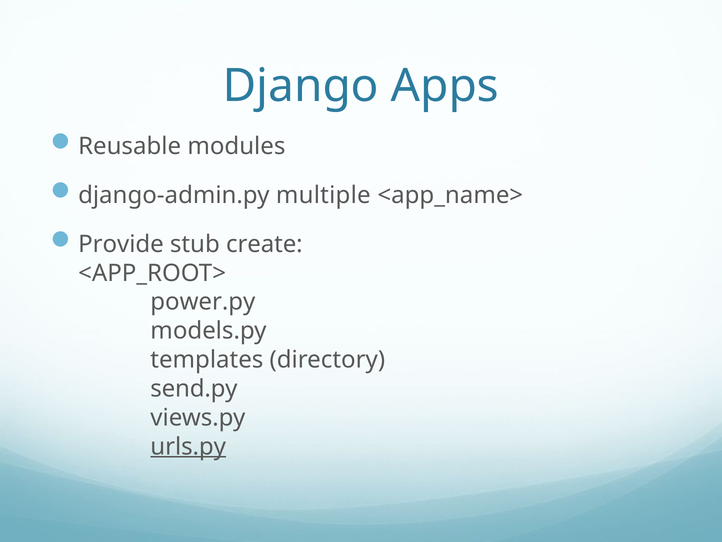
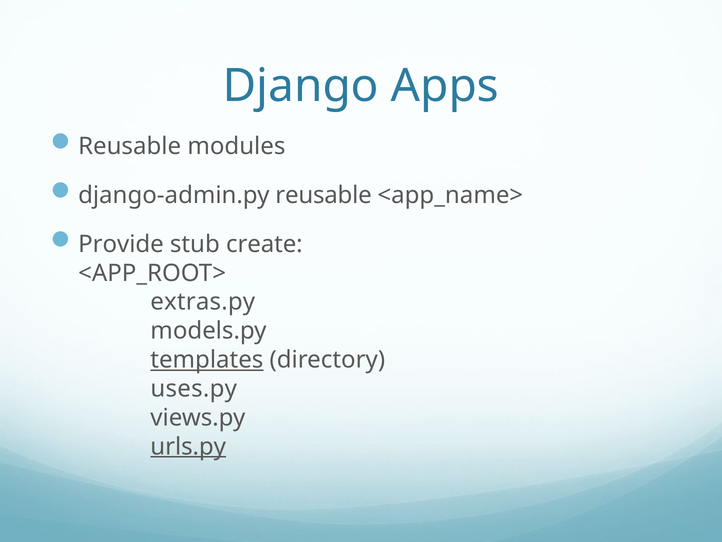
django-admin.py multiple: multiple -> reusable (324, 195)
power.py: power.py -> extras.py (203, 302)
templates underline: none -> present (207, 360)
send.py: send.py -> uses.py (194, 388)
